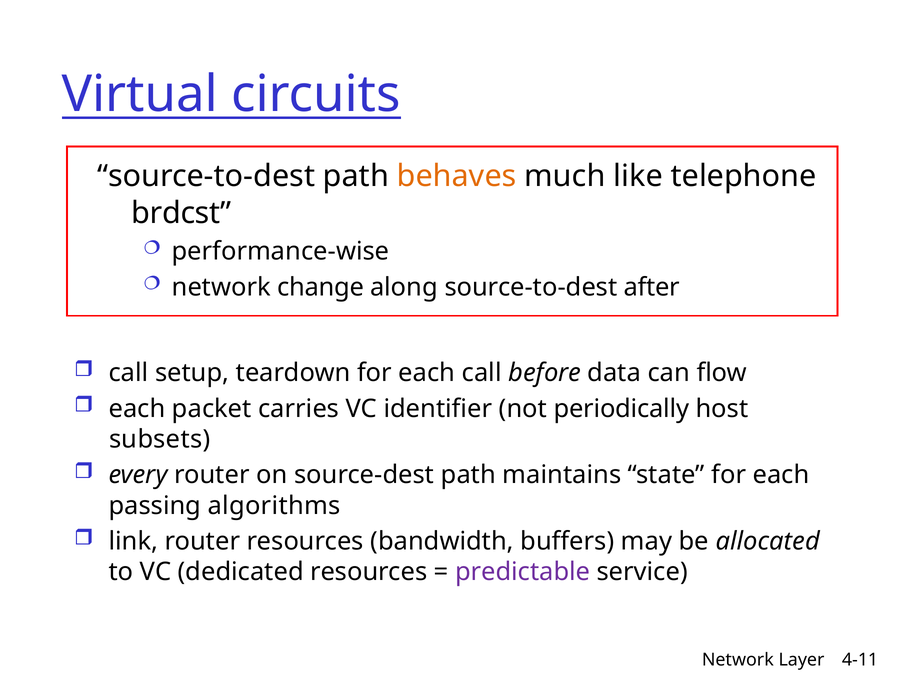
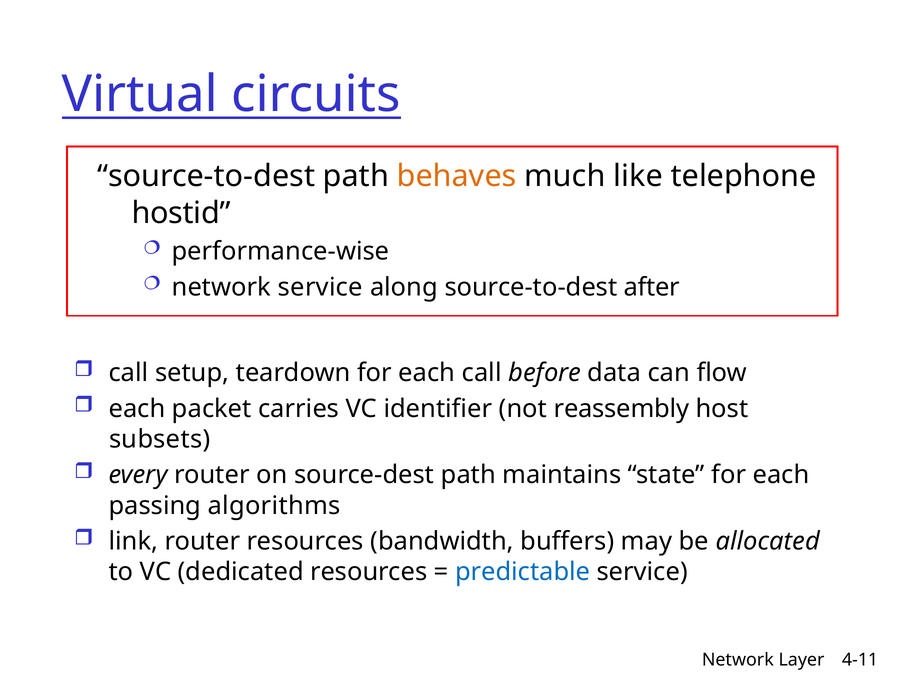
brdcst: brdcst -> hostid (181, 213)
network change: change -> service (320, 287)
periodically: periodically -> reassembly (621, 408)
predictable colour: purple -> blue (523, 572)
